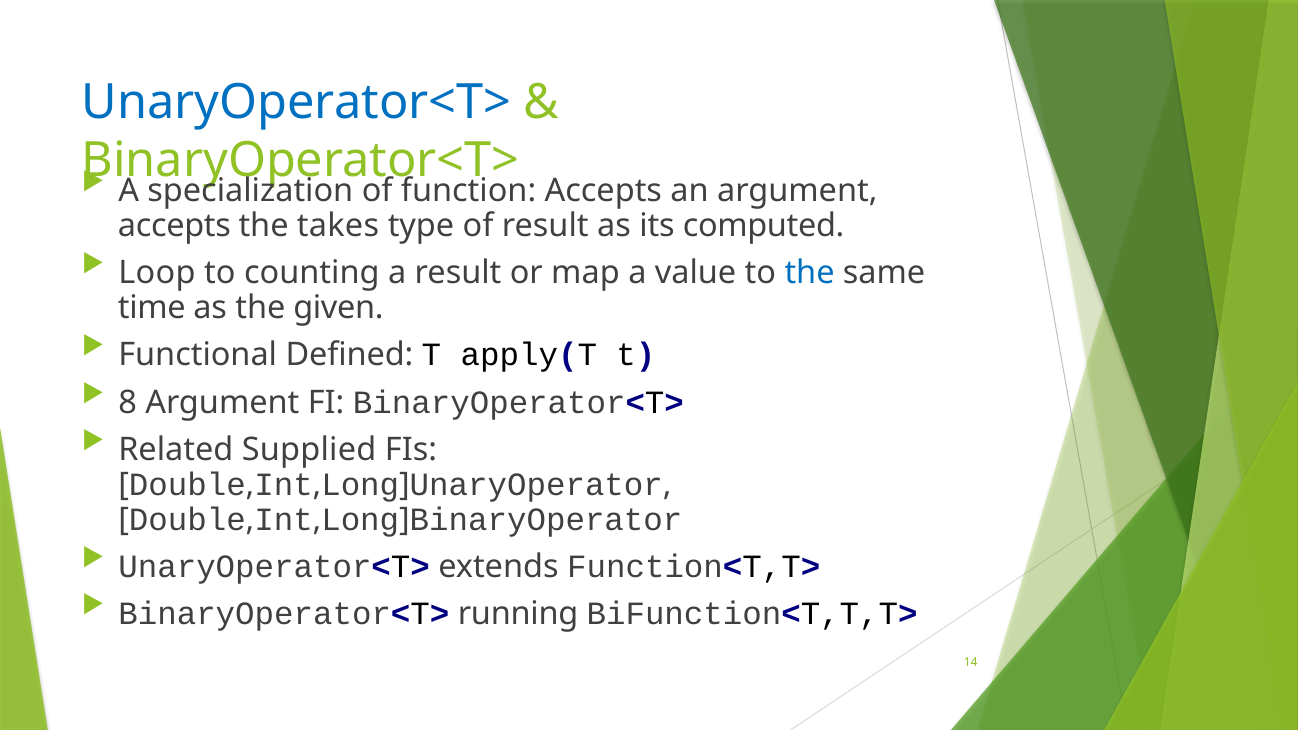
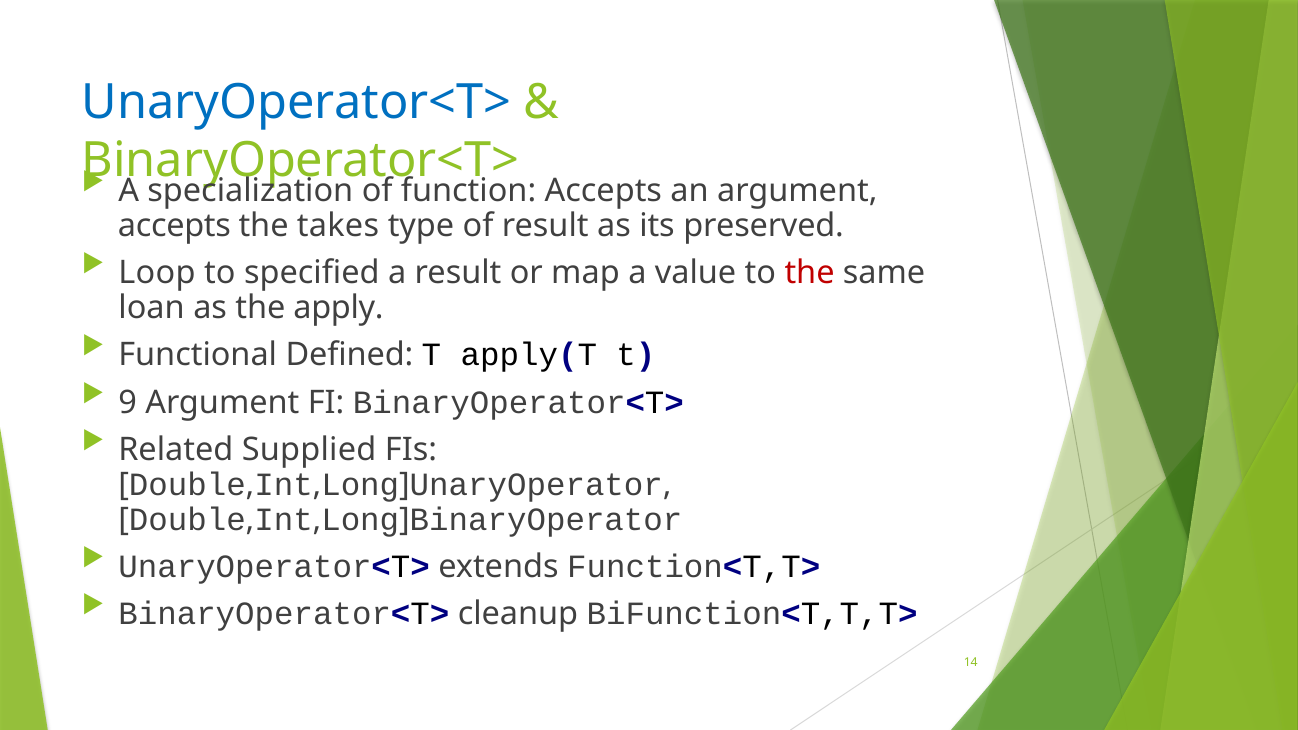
computed: computed -> preserved (764, 226)
counting: counting -> specified (312, 273)
the colour: blue -> red (810, 273)
time: time -> loan (152, 308)
given: given -> apply (338, 308)
8: 8 -> 9 (128, 402)
running: running -> cleanup (518, 614)
